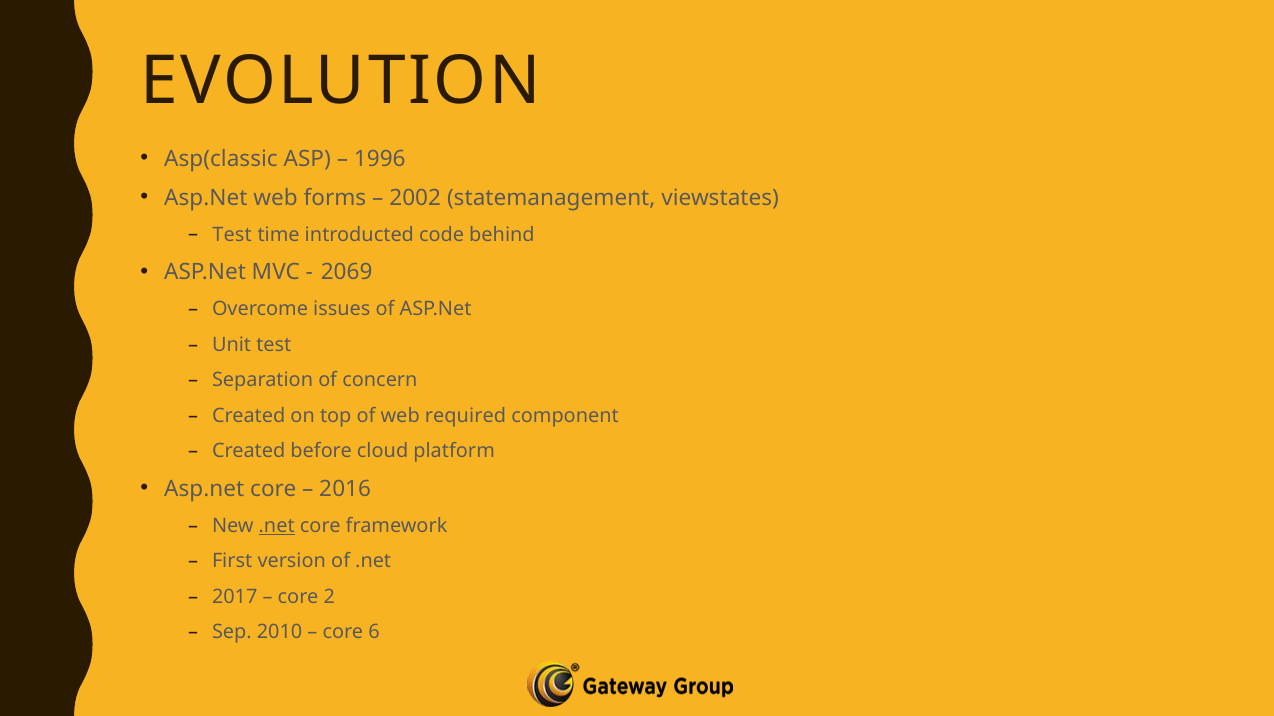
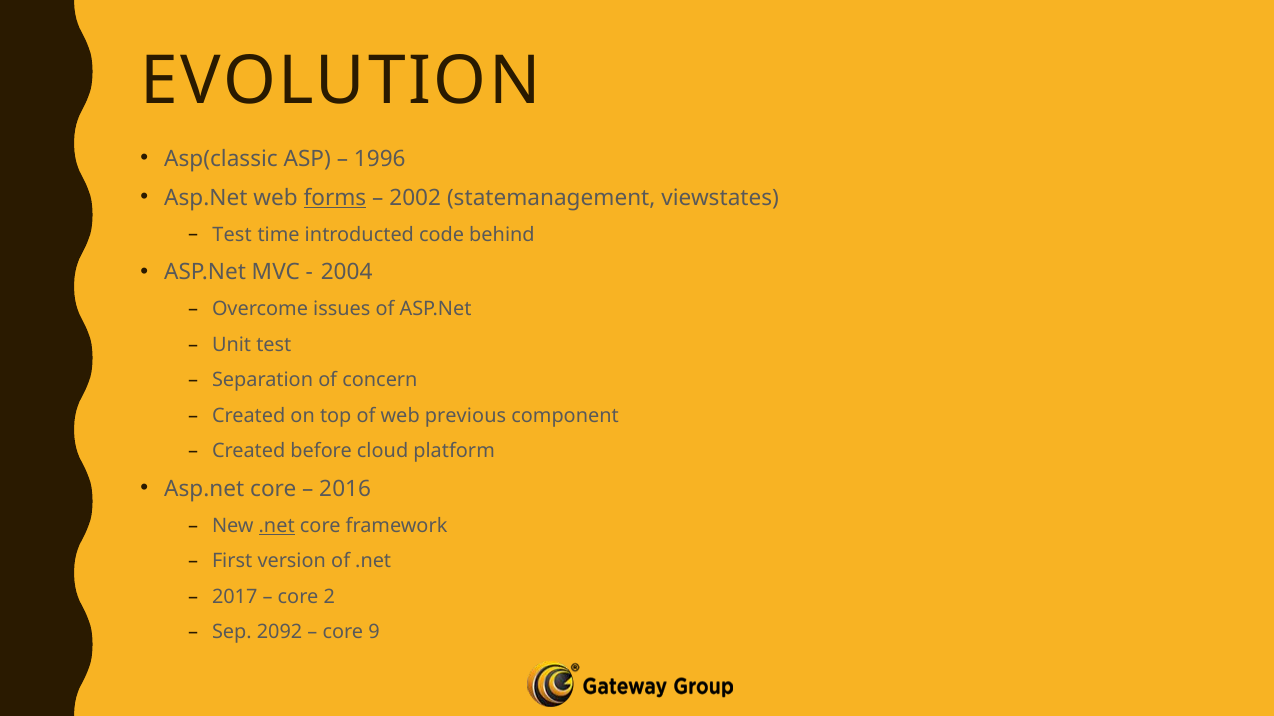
forms underline: none -> present (335, 198)
2069: 2069 -> 2004 (347, 272)
required: required -> previous (466, 416)
2010: 2010 -> 2092 (280, 633)
6: 6 -> 9 (374, 633)
